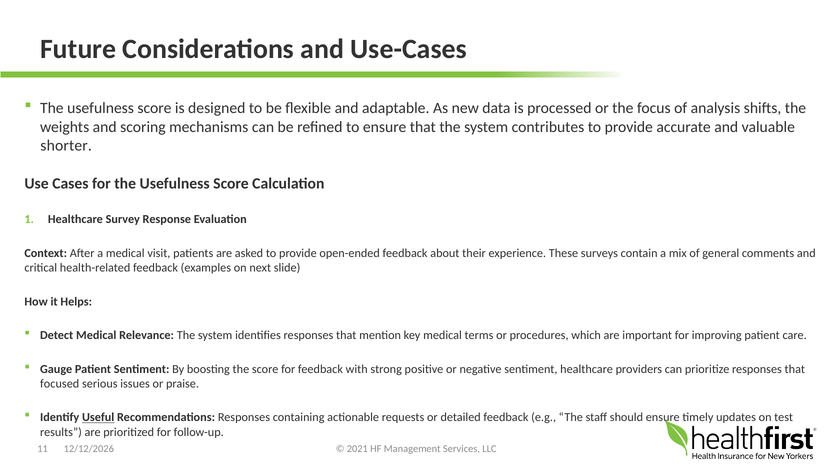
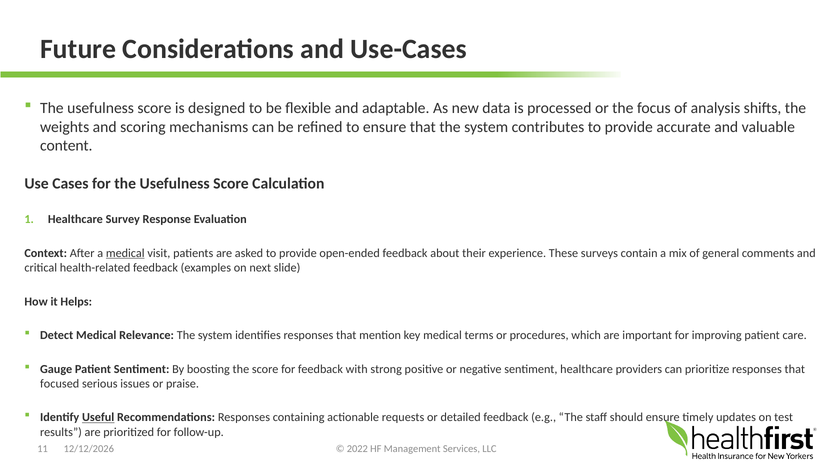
shorter: shorter -> content (66, 146)
medical underline: none -> present (125, 253)
2021: 2021 -> 2022 (357, 449)
